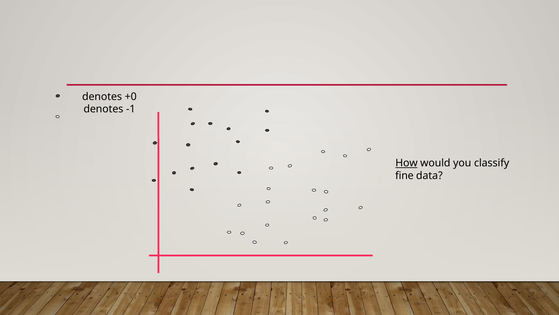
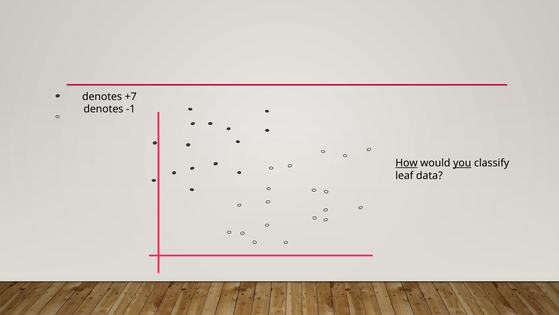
+0: +0 -> +7 (131, 96)
you underline: none -> present (462, 163)
fine: fine -> leaf (404, 175)
